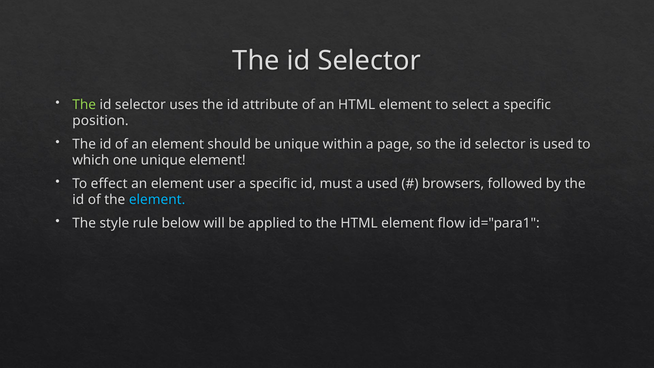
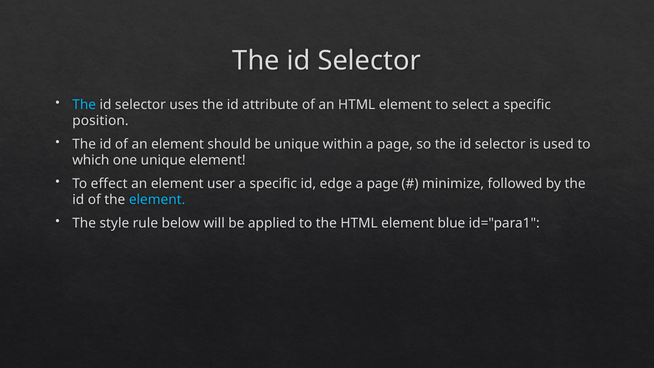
The colour: light green -> light blue (84, 105)
must: must -> edge (336, 184)
used: used -> page (382, 184)
browsers: browsers -> minimize (453, 184)
flow: flow -> blue (451, 223)
